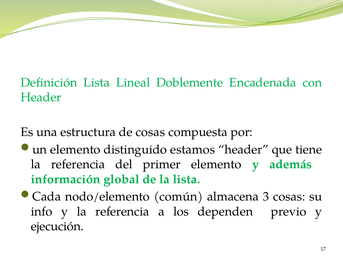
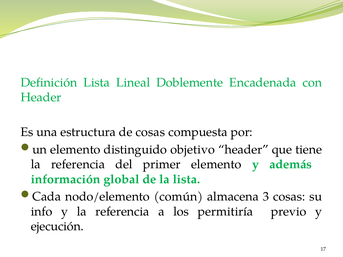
estamos: estamos -> objetivo (193, 150)
dependen: dependen -> permitiría (225, 212)
